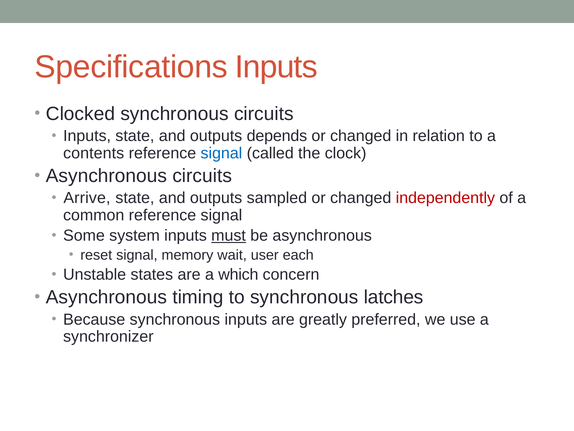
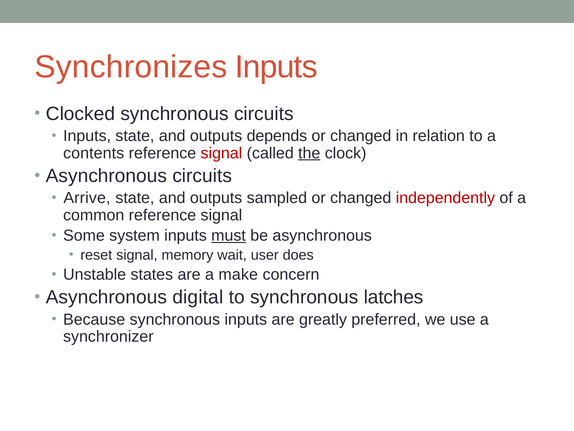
Specifications: Specifications -> Synchronizes (131, 67)
signal colour: blue -> red (221, 153)
the underline: none -> present (309, 153)
each: each -> does (298, 255)
which: which -> make (238, 274)
timing: timing -> digital (198, 297)
